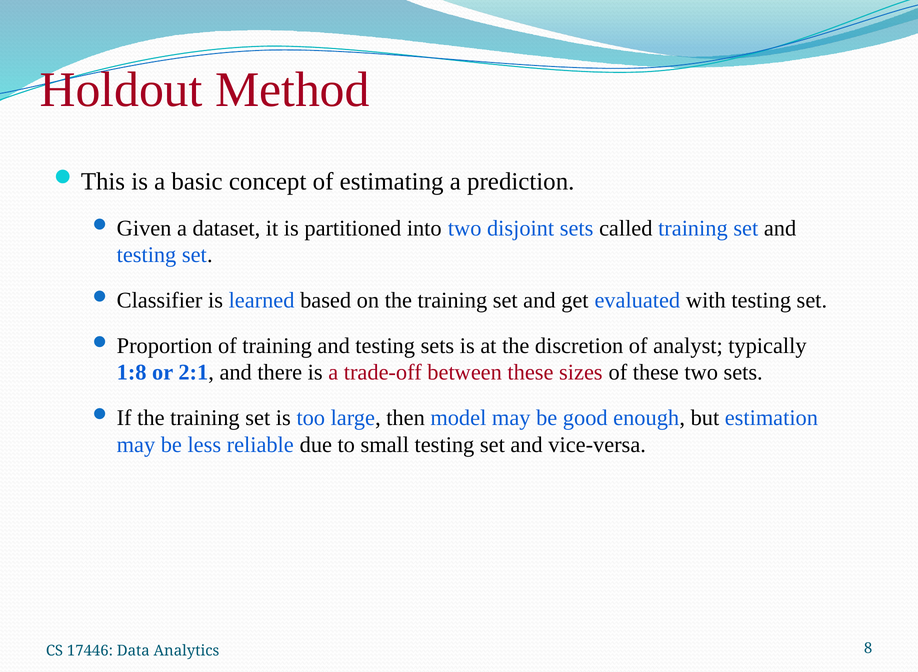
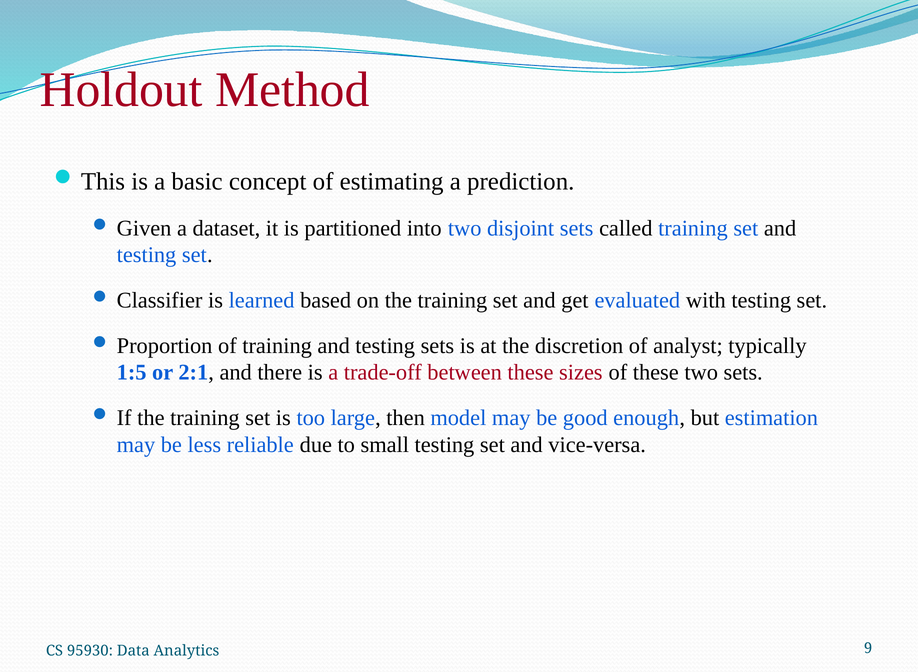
1:8: 1:8 -> 1:5 (132, 373)
17446: 17446 -> 95930 (90, 651)
8: 8 -> 9 (868, 649)
